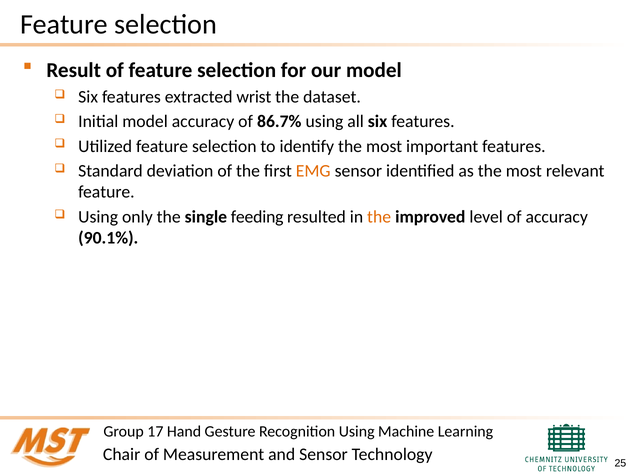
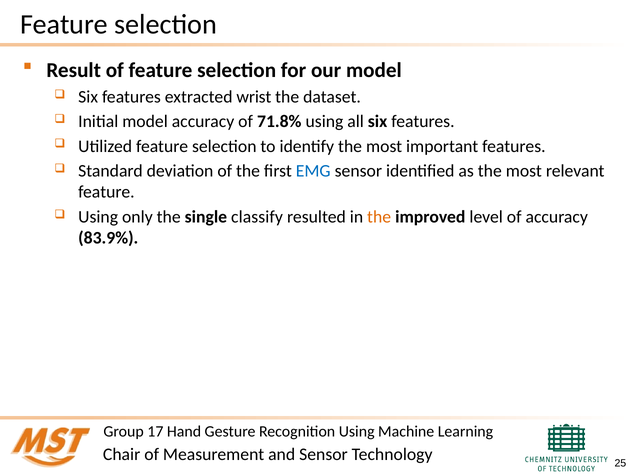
86.7%: 86.7% -> 71.8% (279, 122)
EMG colour: orange -> blue (313, 171)
feeding: feeding -> classify (257, 217)
90.1%: 90.1% -> 83.9% (108, 238)
